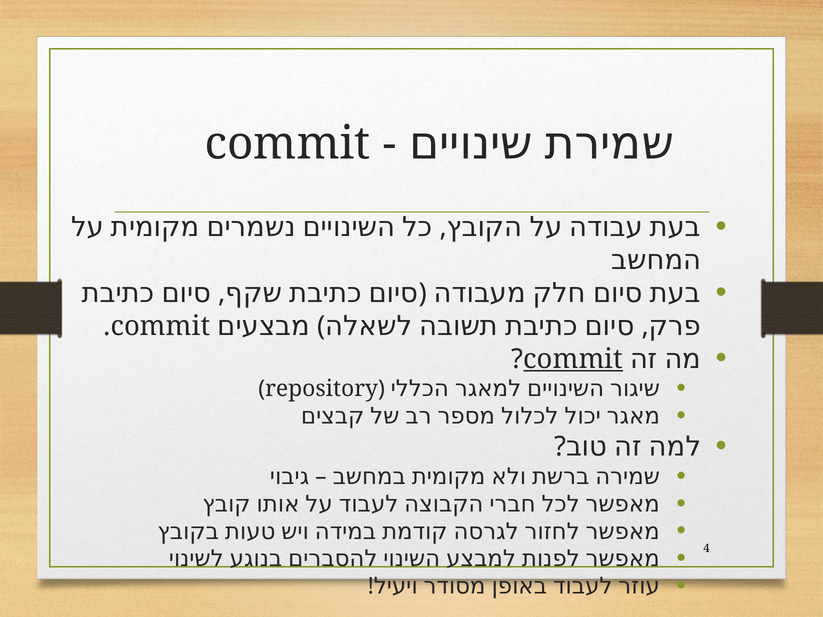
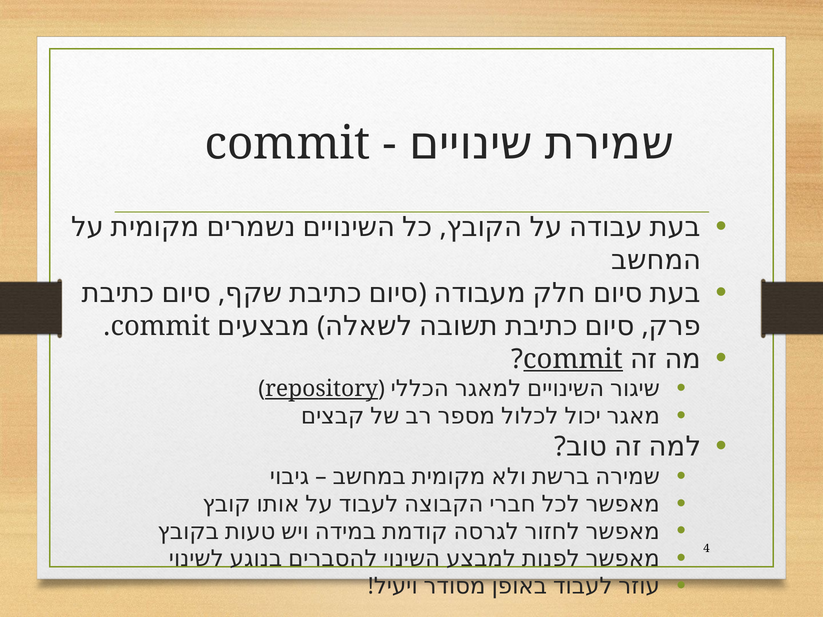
repository underline: none -> present (322, 389)
